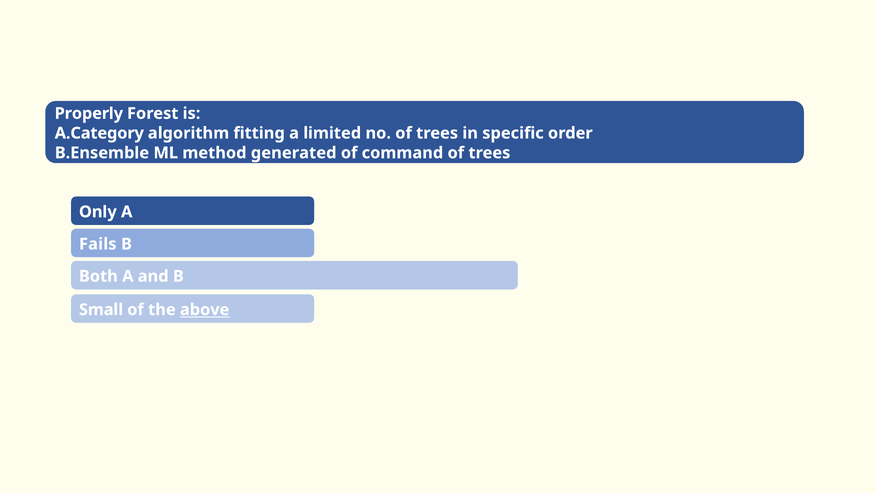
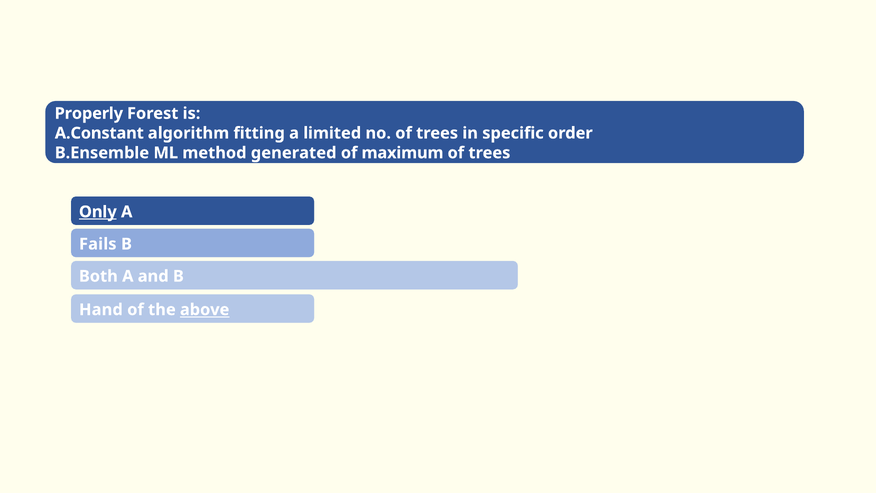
A.Category: A.Category -> A.Constant (99, 133)
command: command -> maximum (403, 153)
Only underline: none -> present (98, 212)
Small: Small -> Hand (101, 310)
